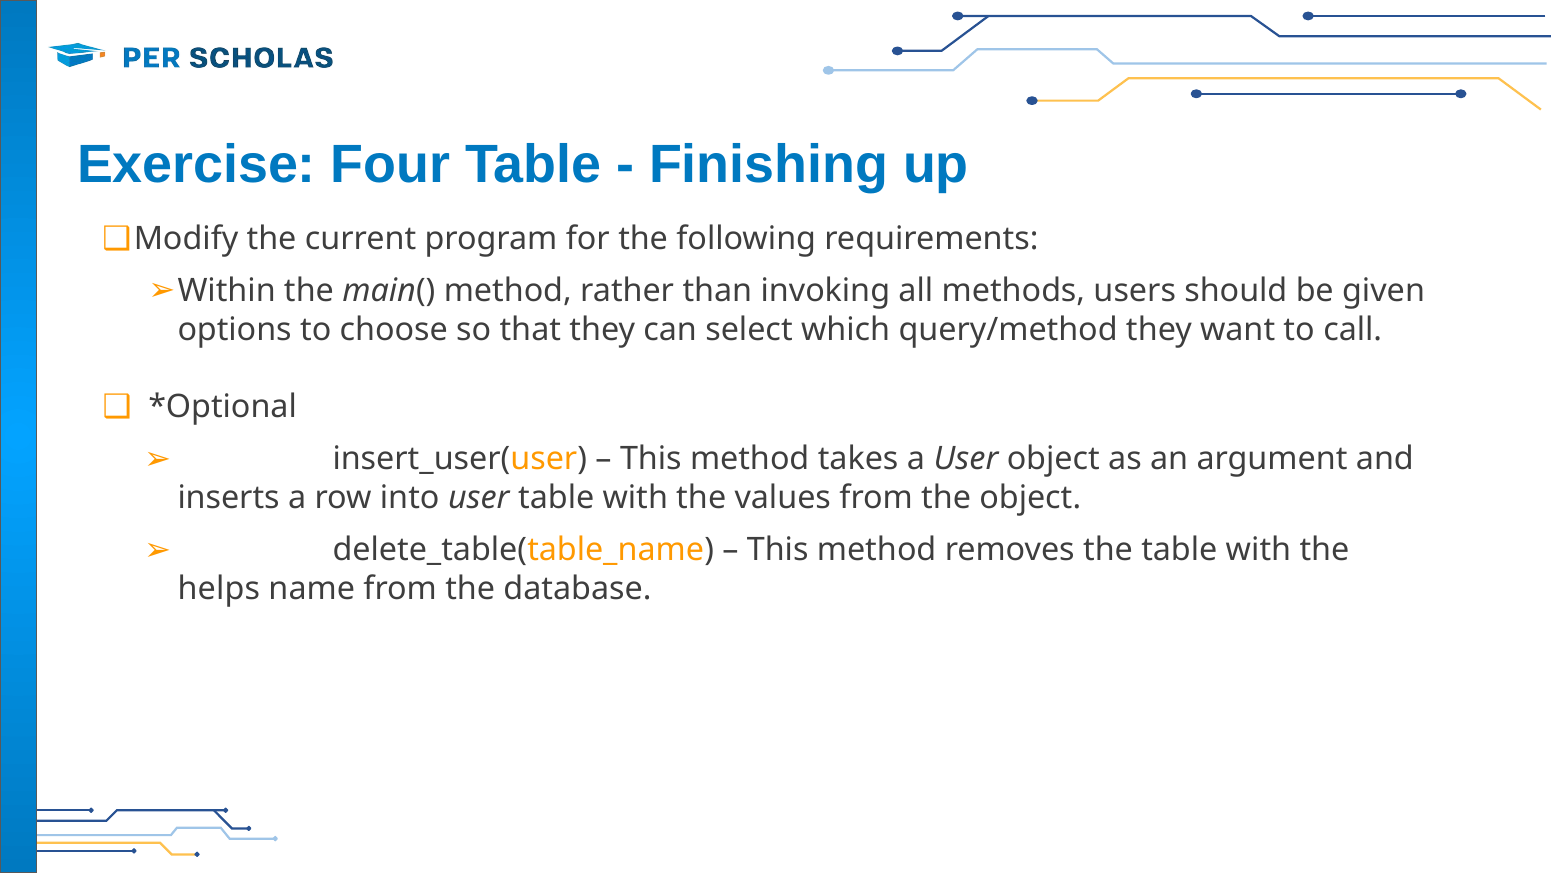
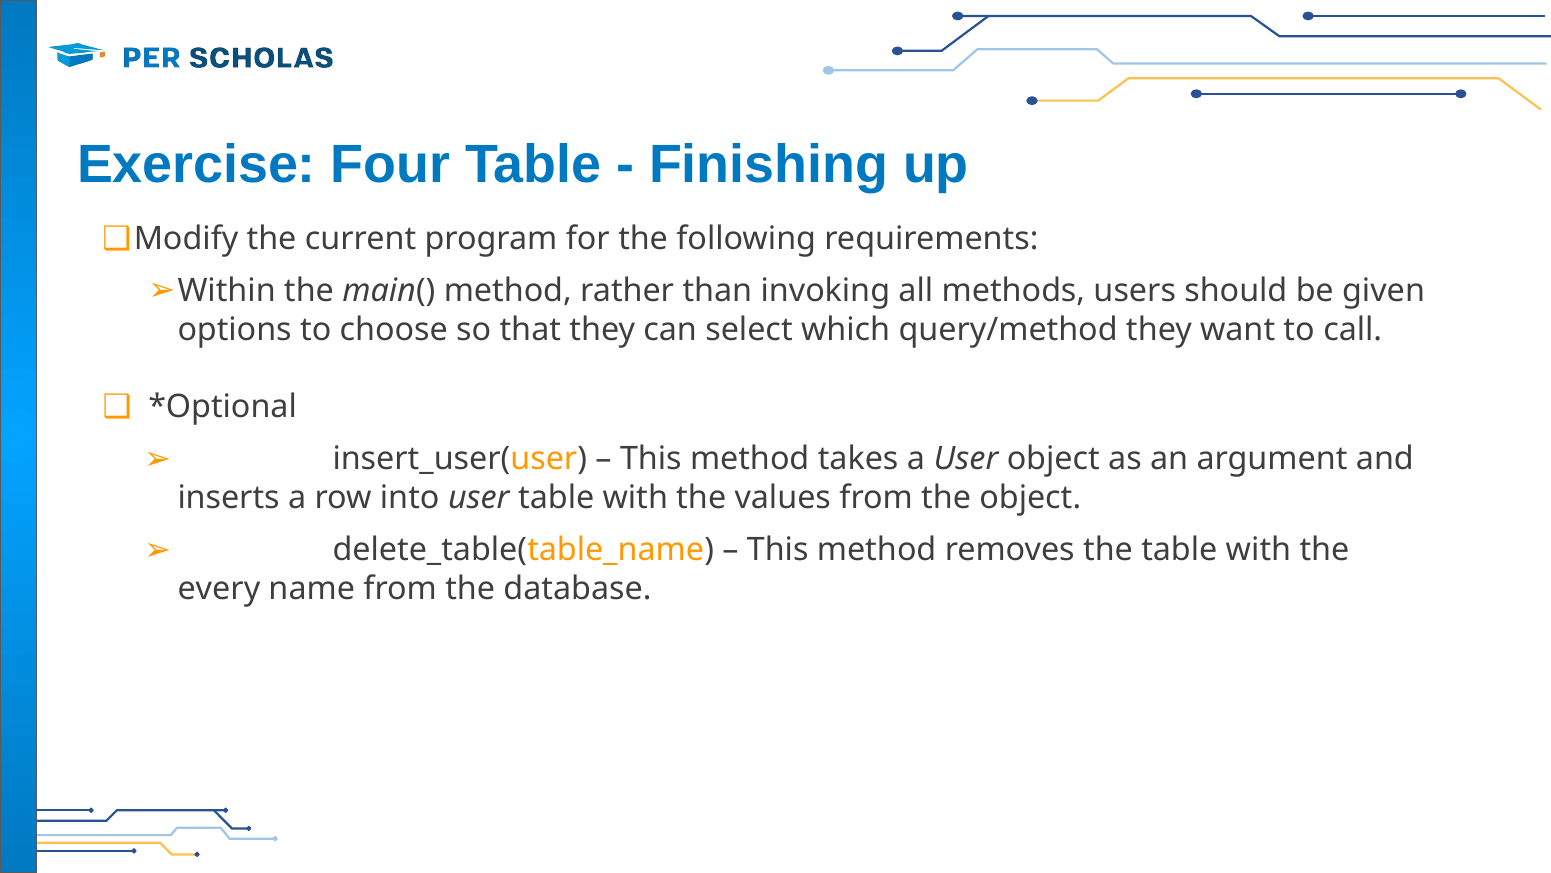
helps: helps -> every (219, 588)
